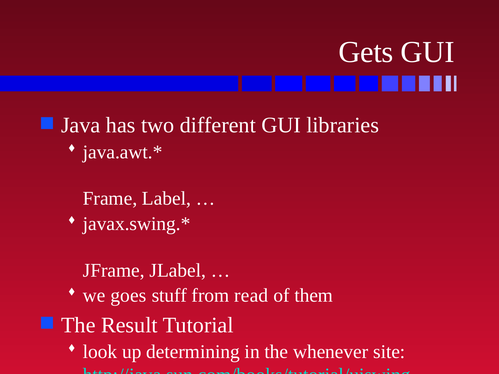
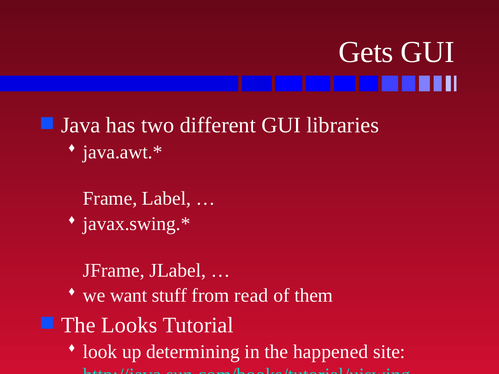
goes: goes -> want (129, 296)
Result: Result -> Looks (129, 325)
whenever: whenever -> happened (331, 352)
